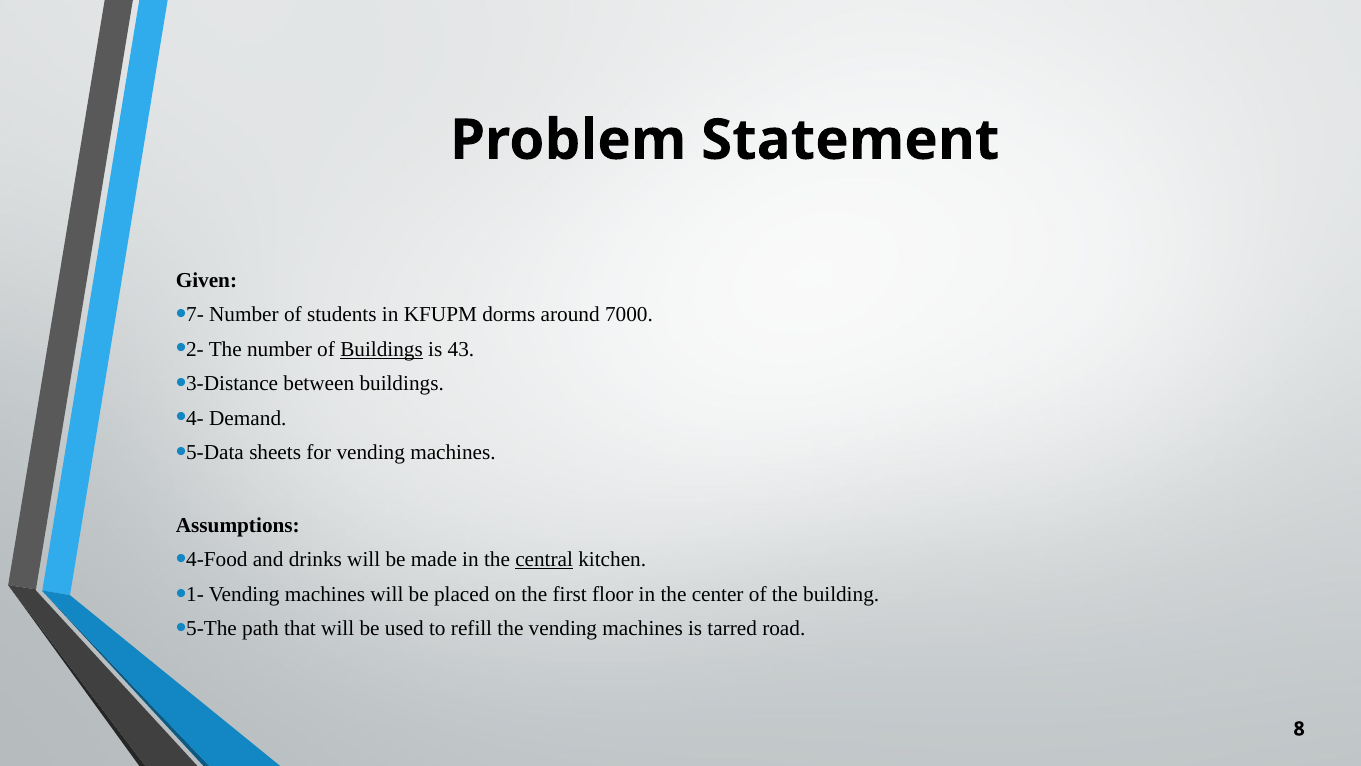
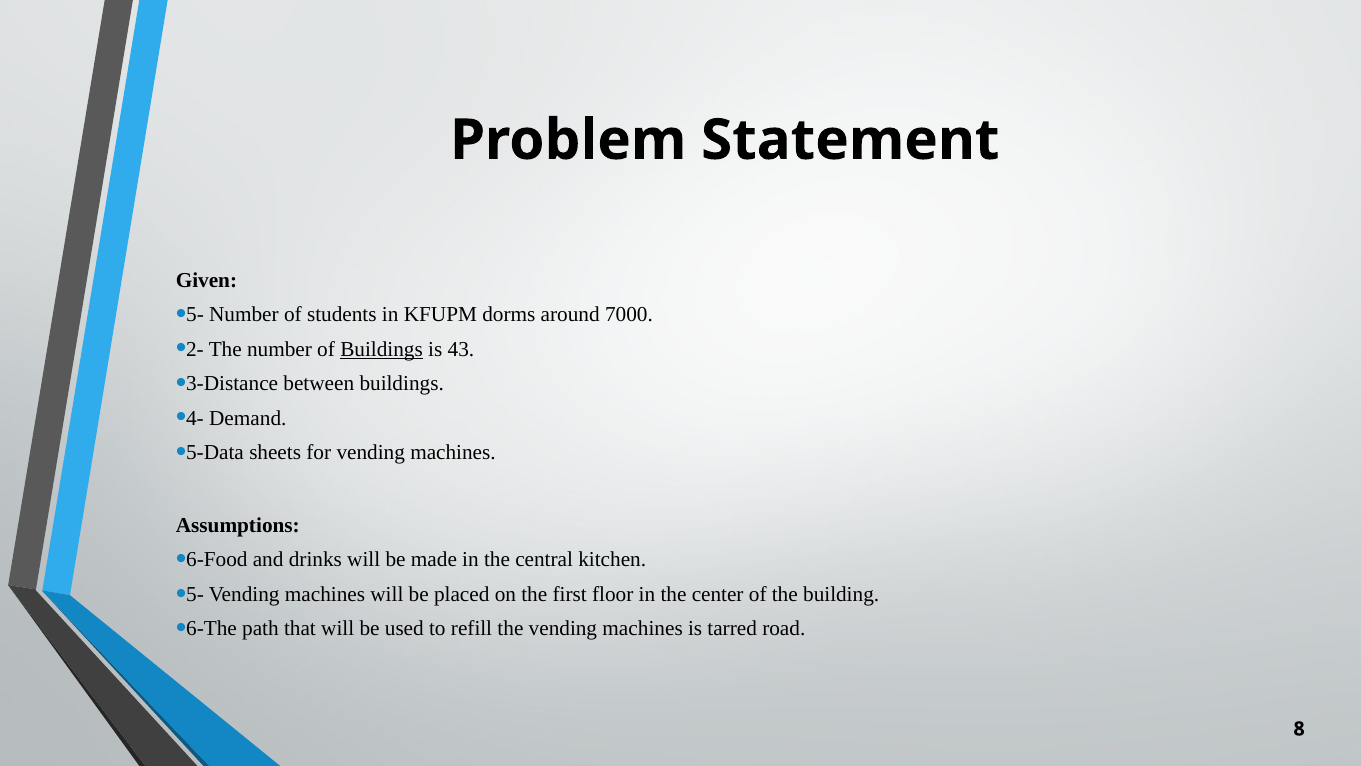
7-: 7- -> 5- (195, 314)
4-Food: 4-Food -> 6-Food (217, 559)
central underline: present -> none (544, 559)
1-: 1- -> 5- (195, 594)
5-The: 5-The -> 6-The (212, 628)
